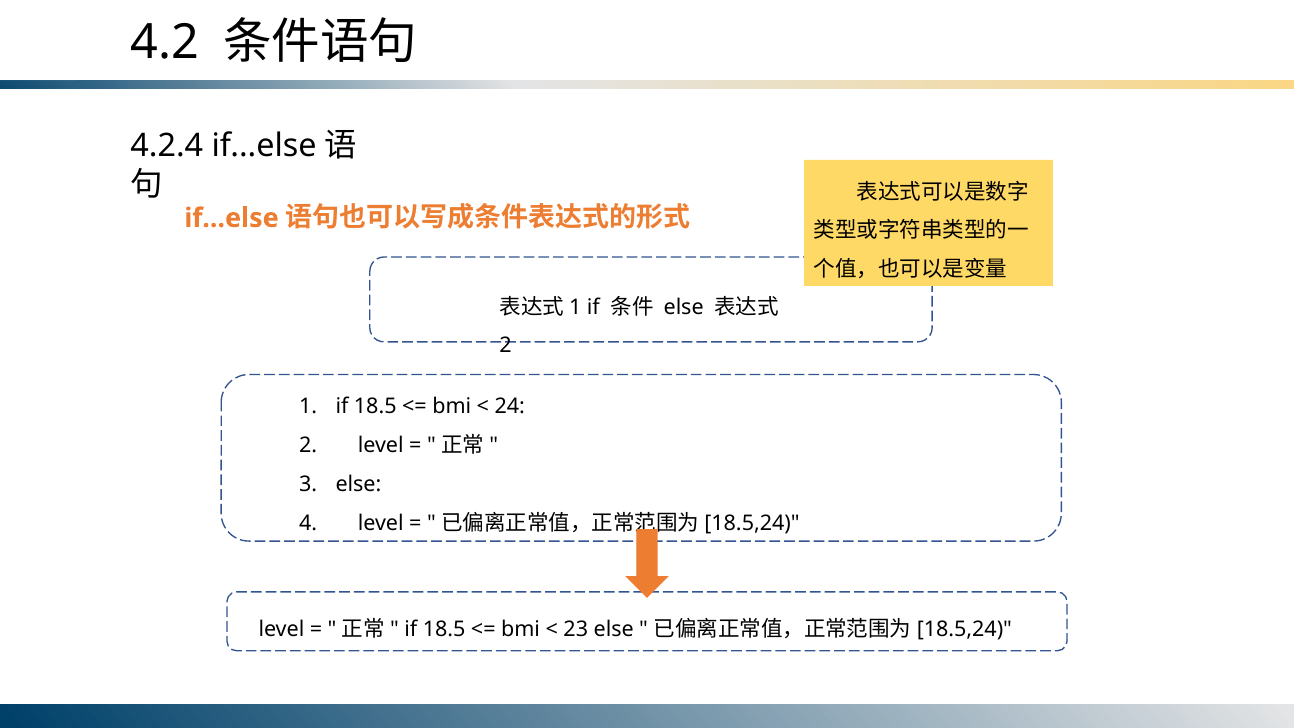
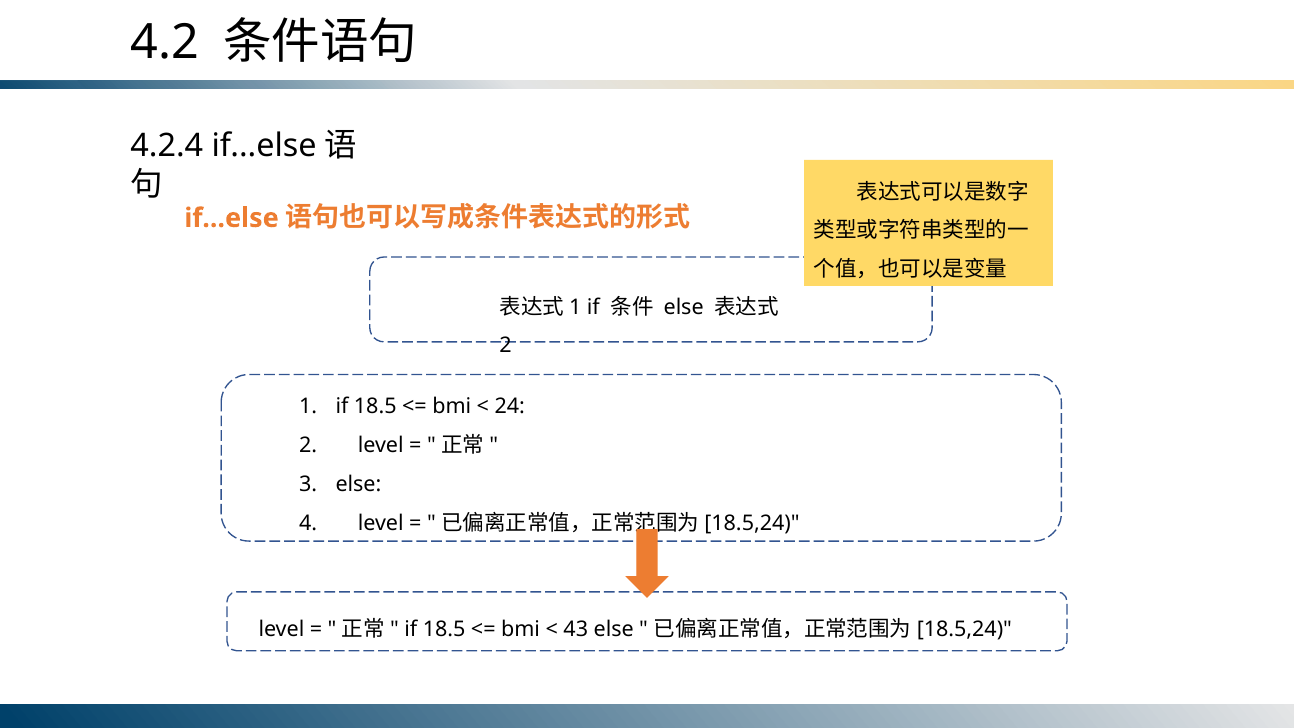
23: 23 -> 43 (576, 629)
